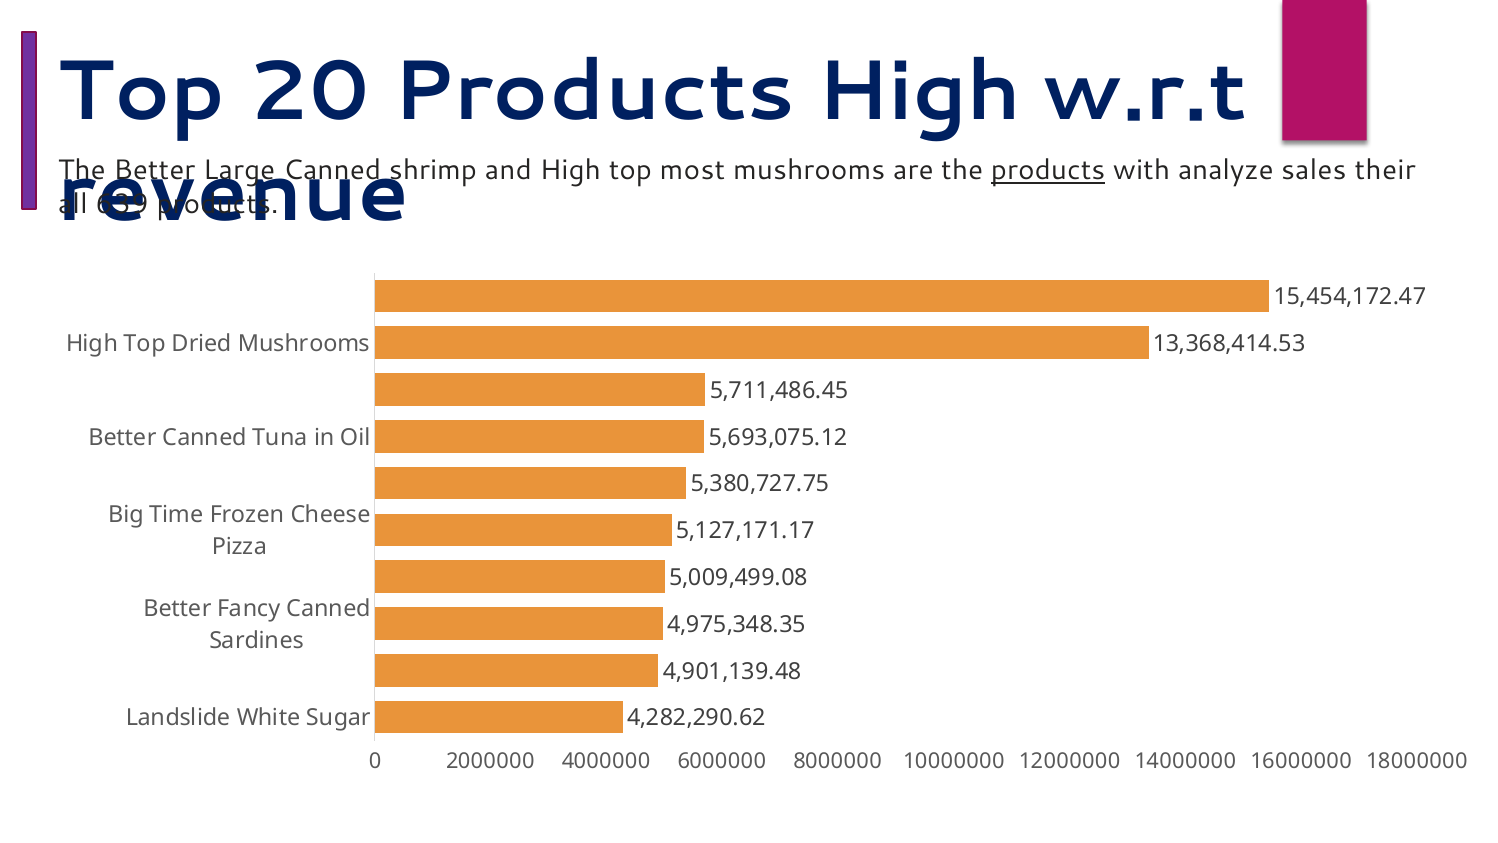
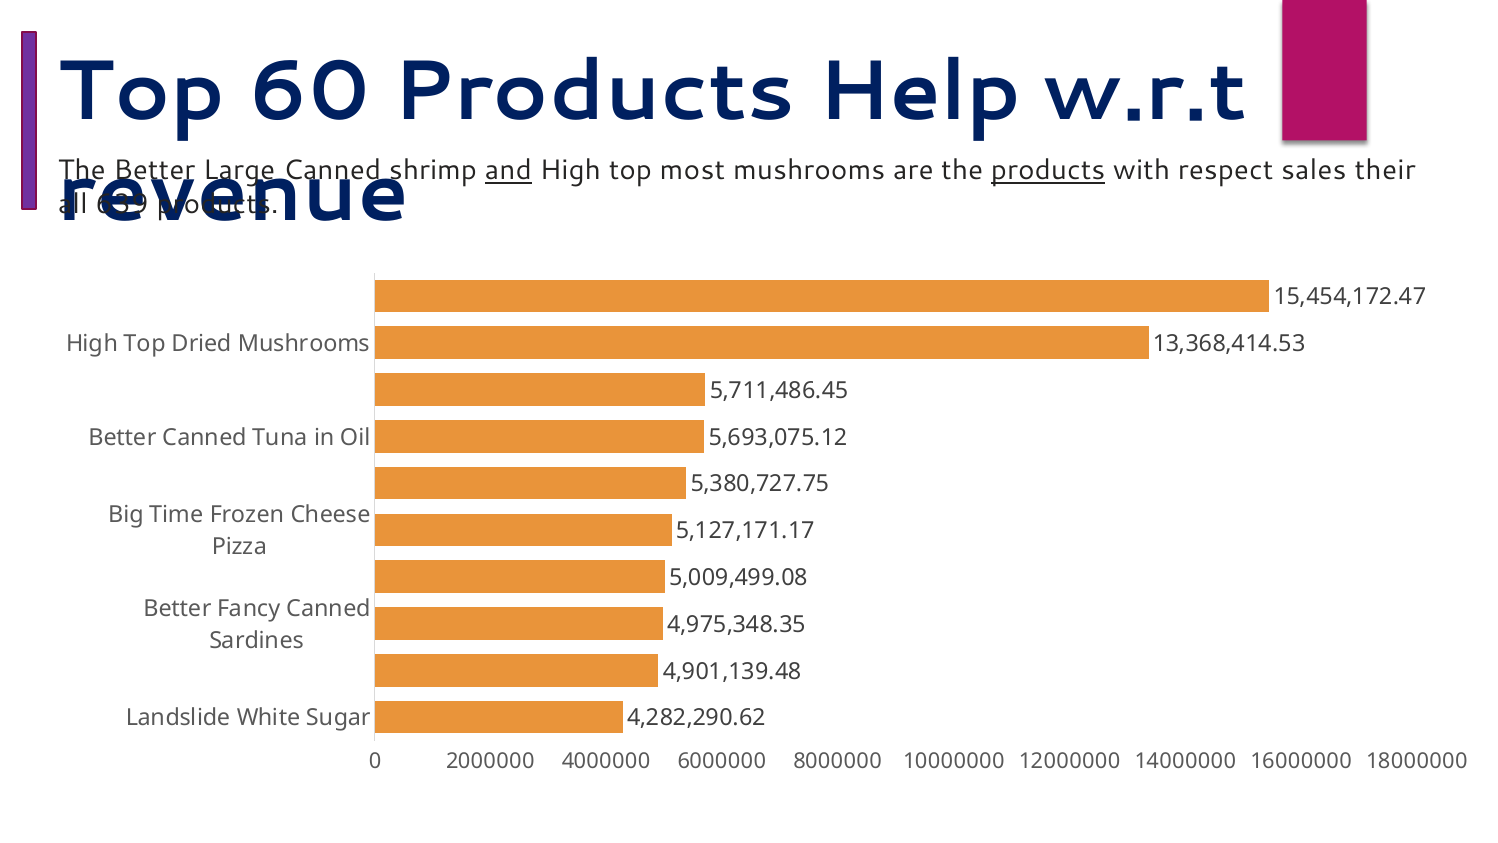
20: 20 -> 60 (309, 91)
Products High: High -> Help (919, 91)
and underline: none -> present (508, 171)
analyze: analyze -> respect (1226, 171)
